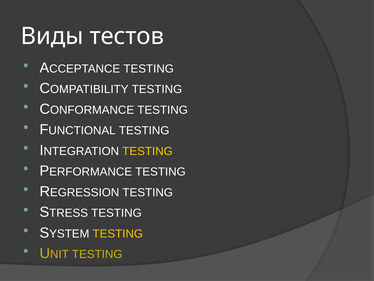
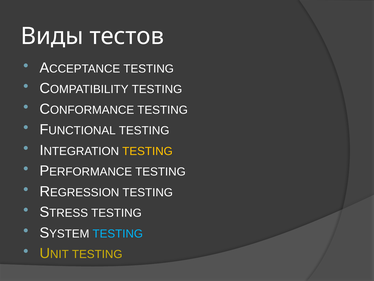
TESTING colour: yellow -> light blue (118, 233)
